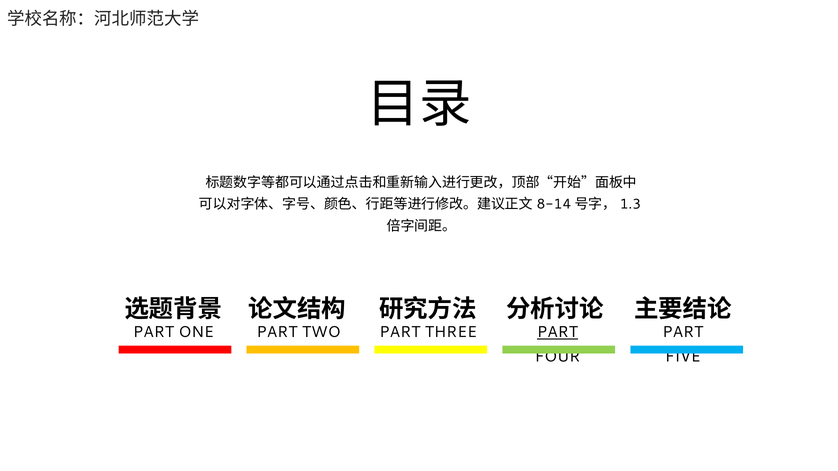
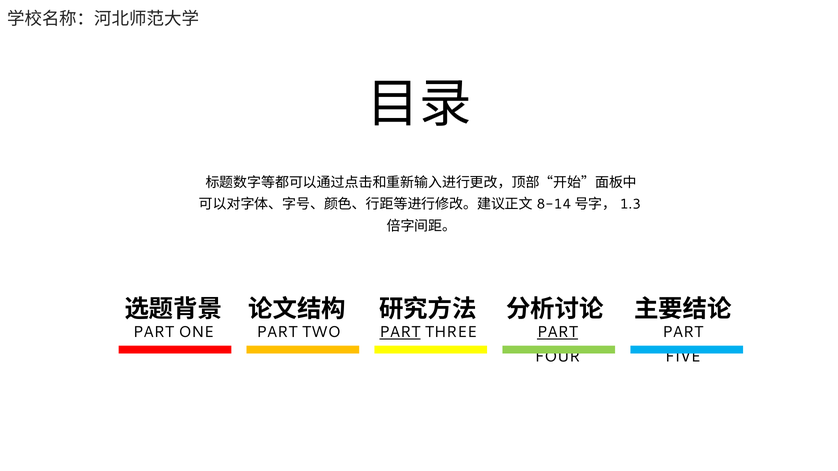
PART underline: none -> present (400, 332)
